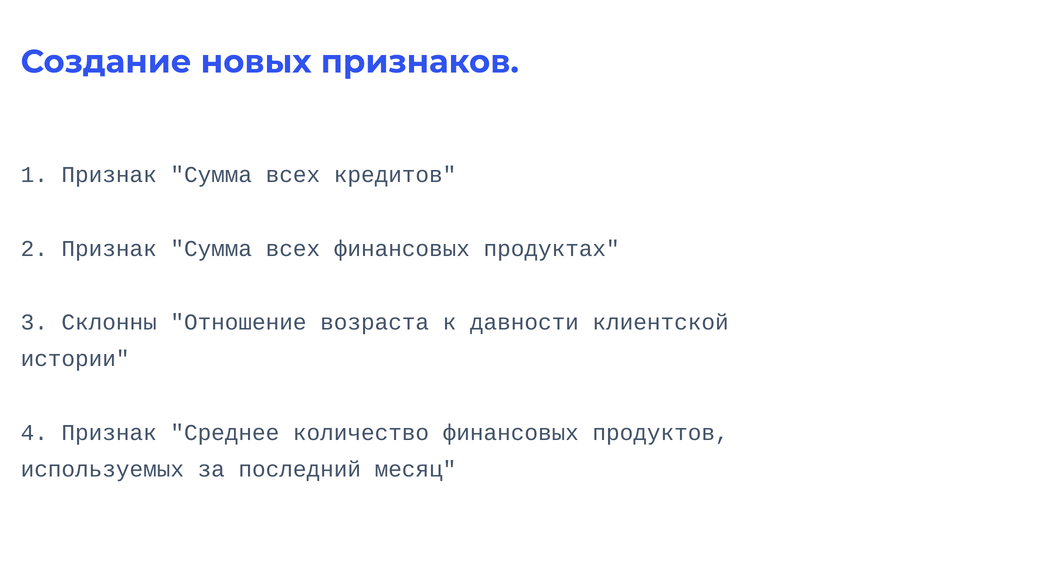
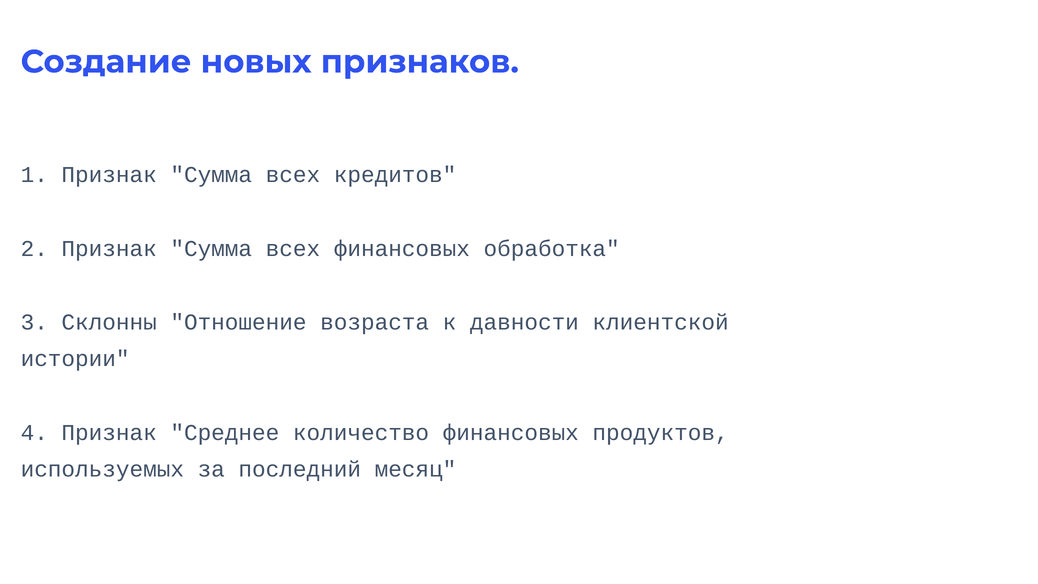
продуктах: продуктах -> обработка (552, 249)
